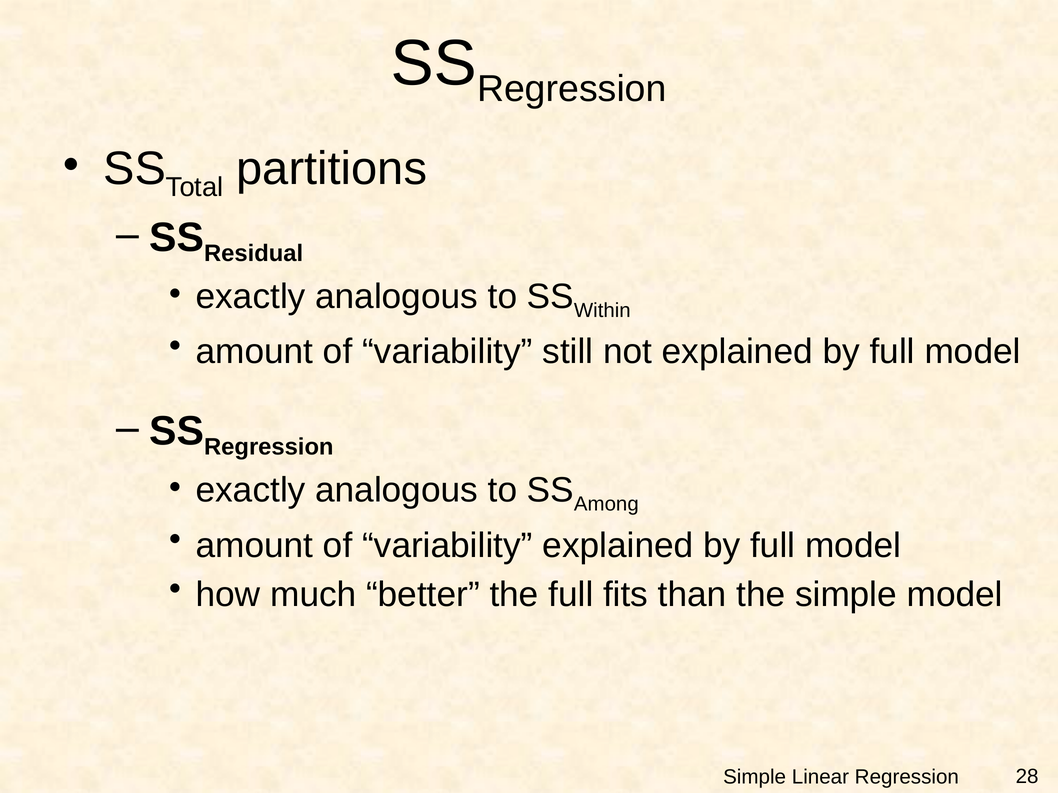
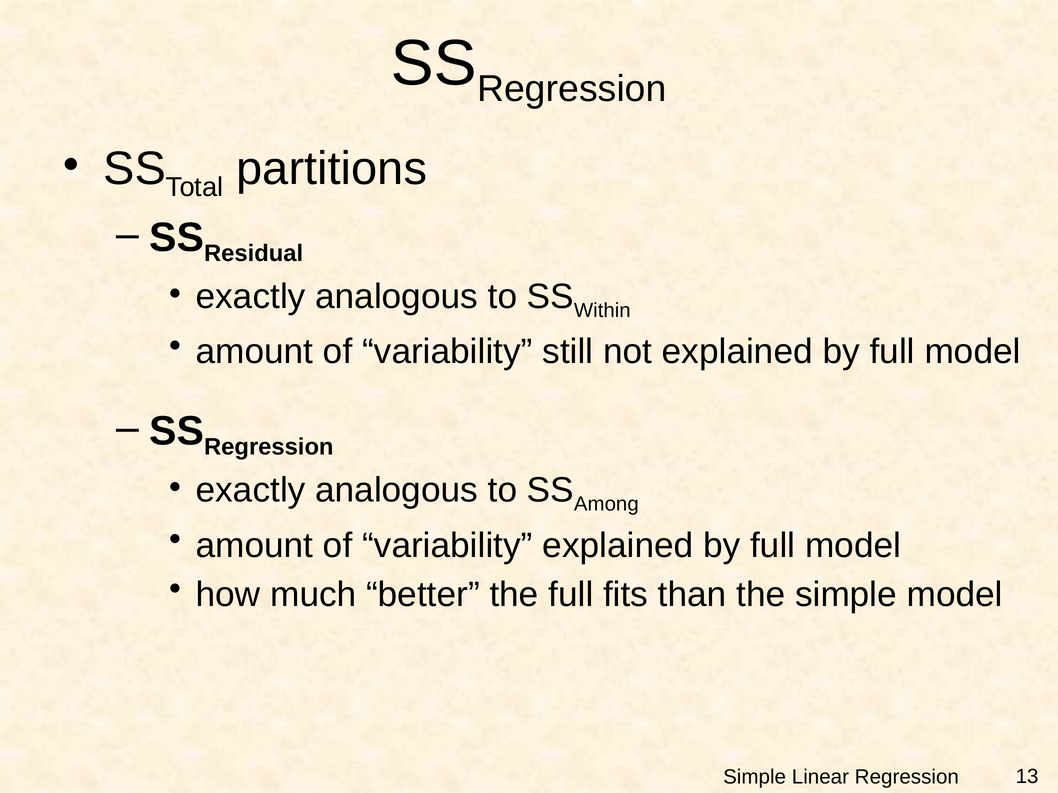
28: 28 -> 13 (1027, 777)
